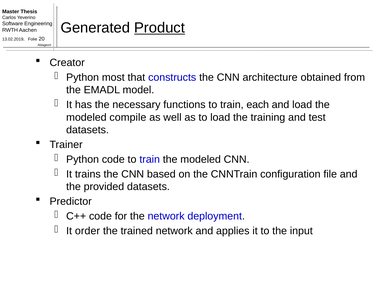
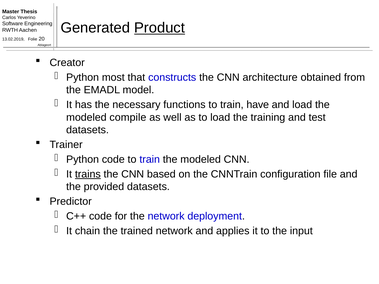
each: each -> have (258, 105)
trains underline: none -> present (88, 174)
order: order -> chain (88, 231)
